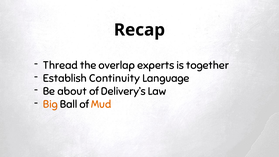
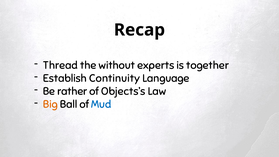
overlap: overlap -> without (117, 65)
about: about -> rather (72, 91)
Delivery’s: Delivery’s -> Objects’s (123, 91)
Mud colour: orange -> blue (101, 104)
